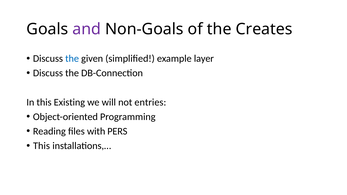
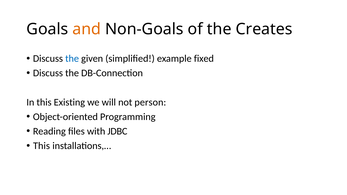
and colour: purple -> orange (87, 29)
layer: layer -> fixed (204, 59)
entries: entries -> person (150, 102)
PERS: PERS -> JDBC (117, 131)
